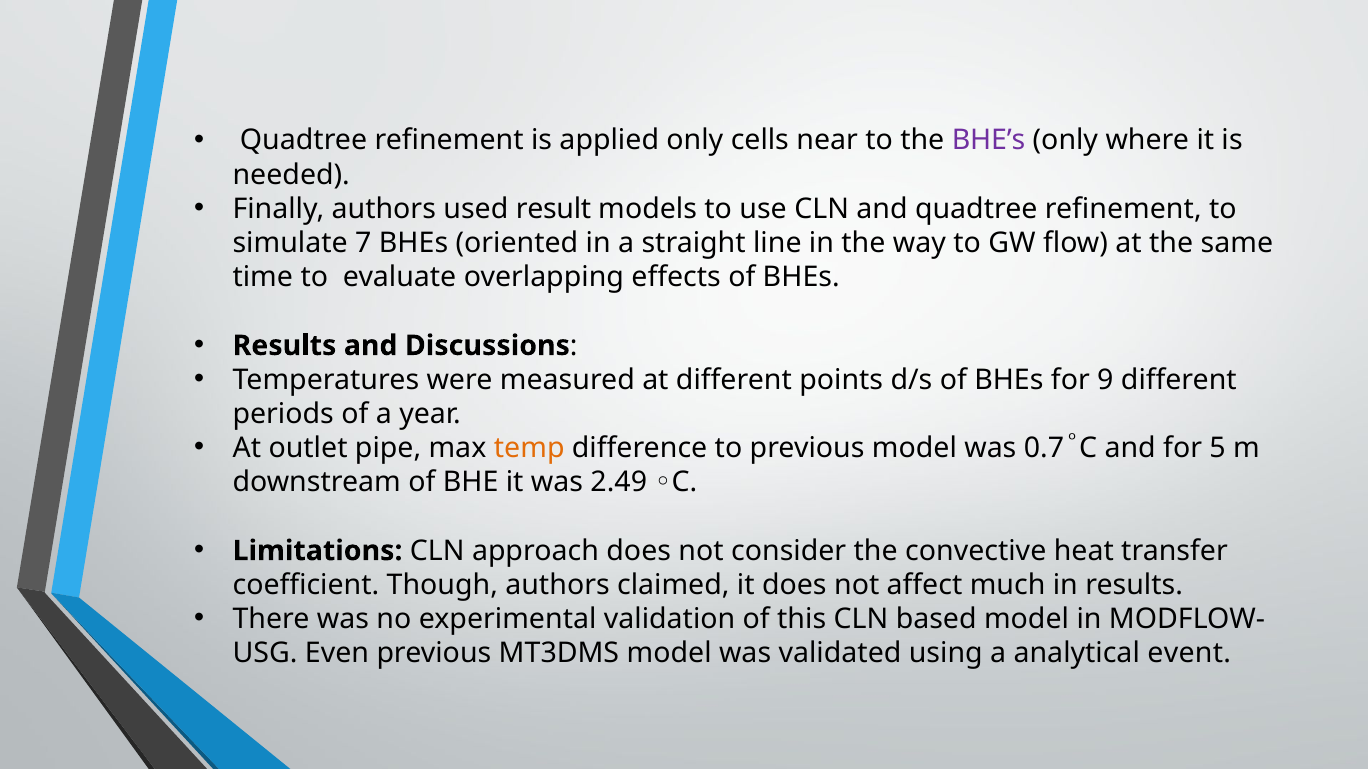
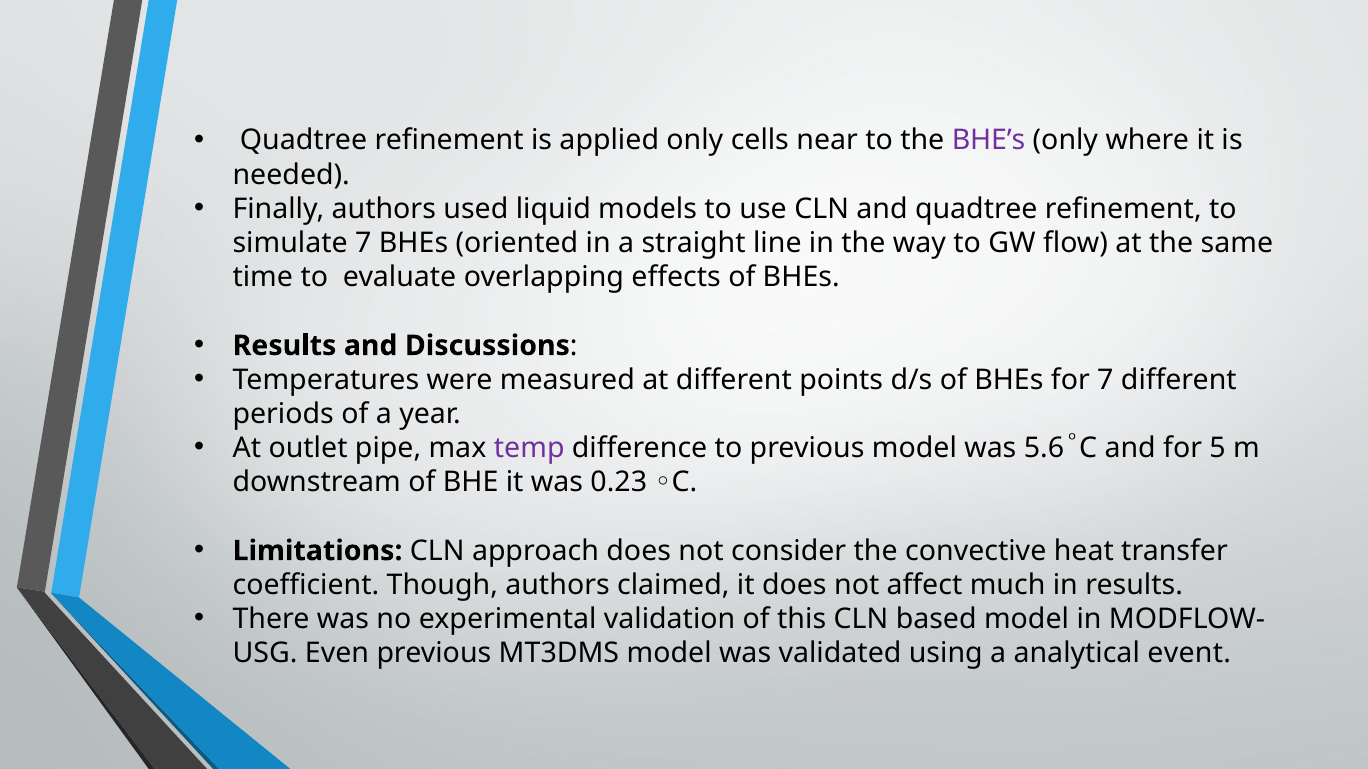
result: result -> liquid (553, 209)
for 9: 9 -> 7 (1105, 380)
temp colour: orange -> purple (529, 448)
0.7: 0.7 -> 5.6 (1044, 448)
2.49: 2.49 -> 0.23 (619, 483)
